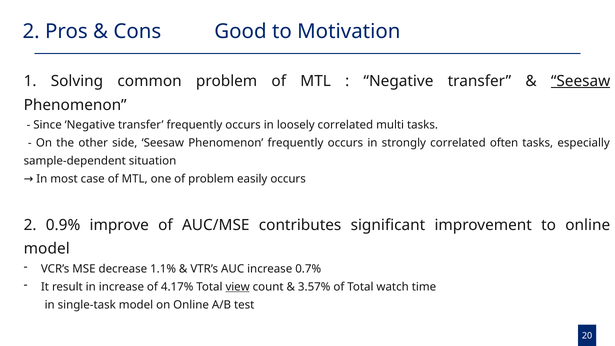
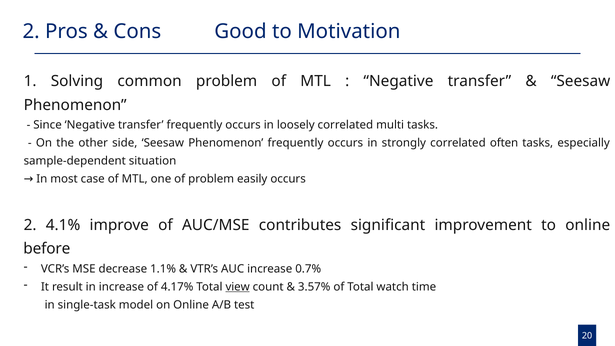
Seesaw underline: present -> none (581, 81)
0.9%: 0.9% -> 4.1% (63, 225)
model: model -> before (47, 249)
